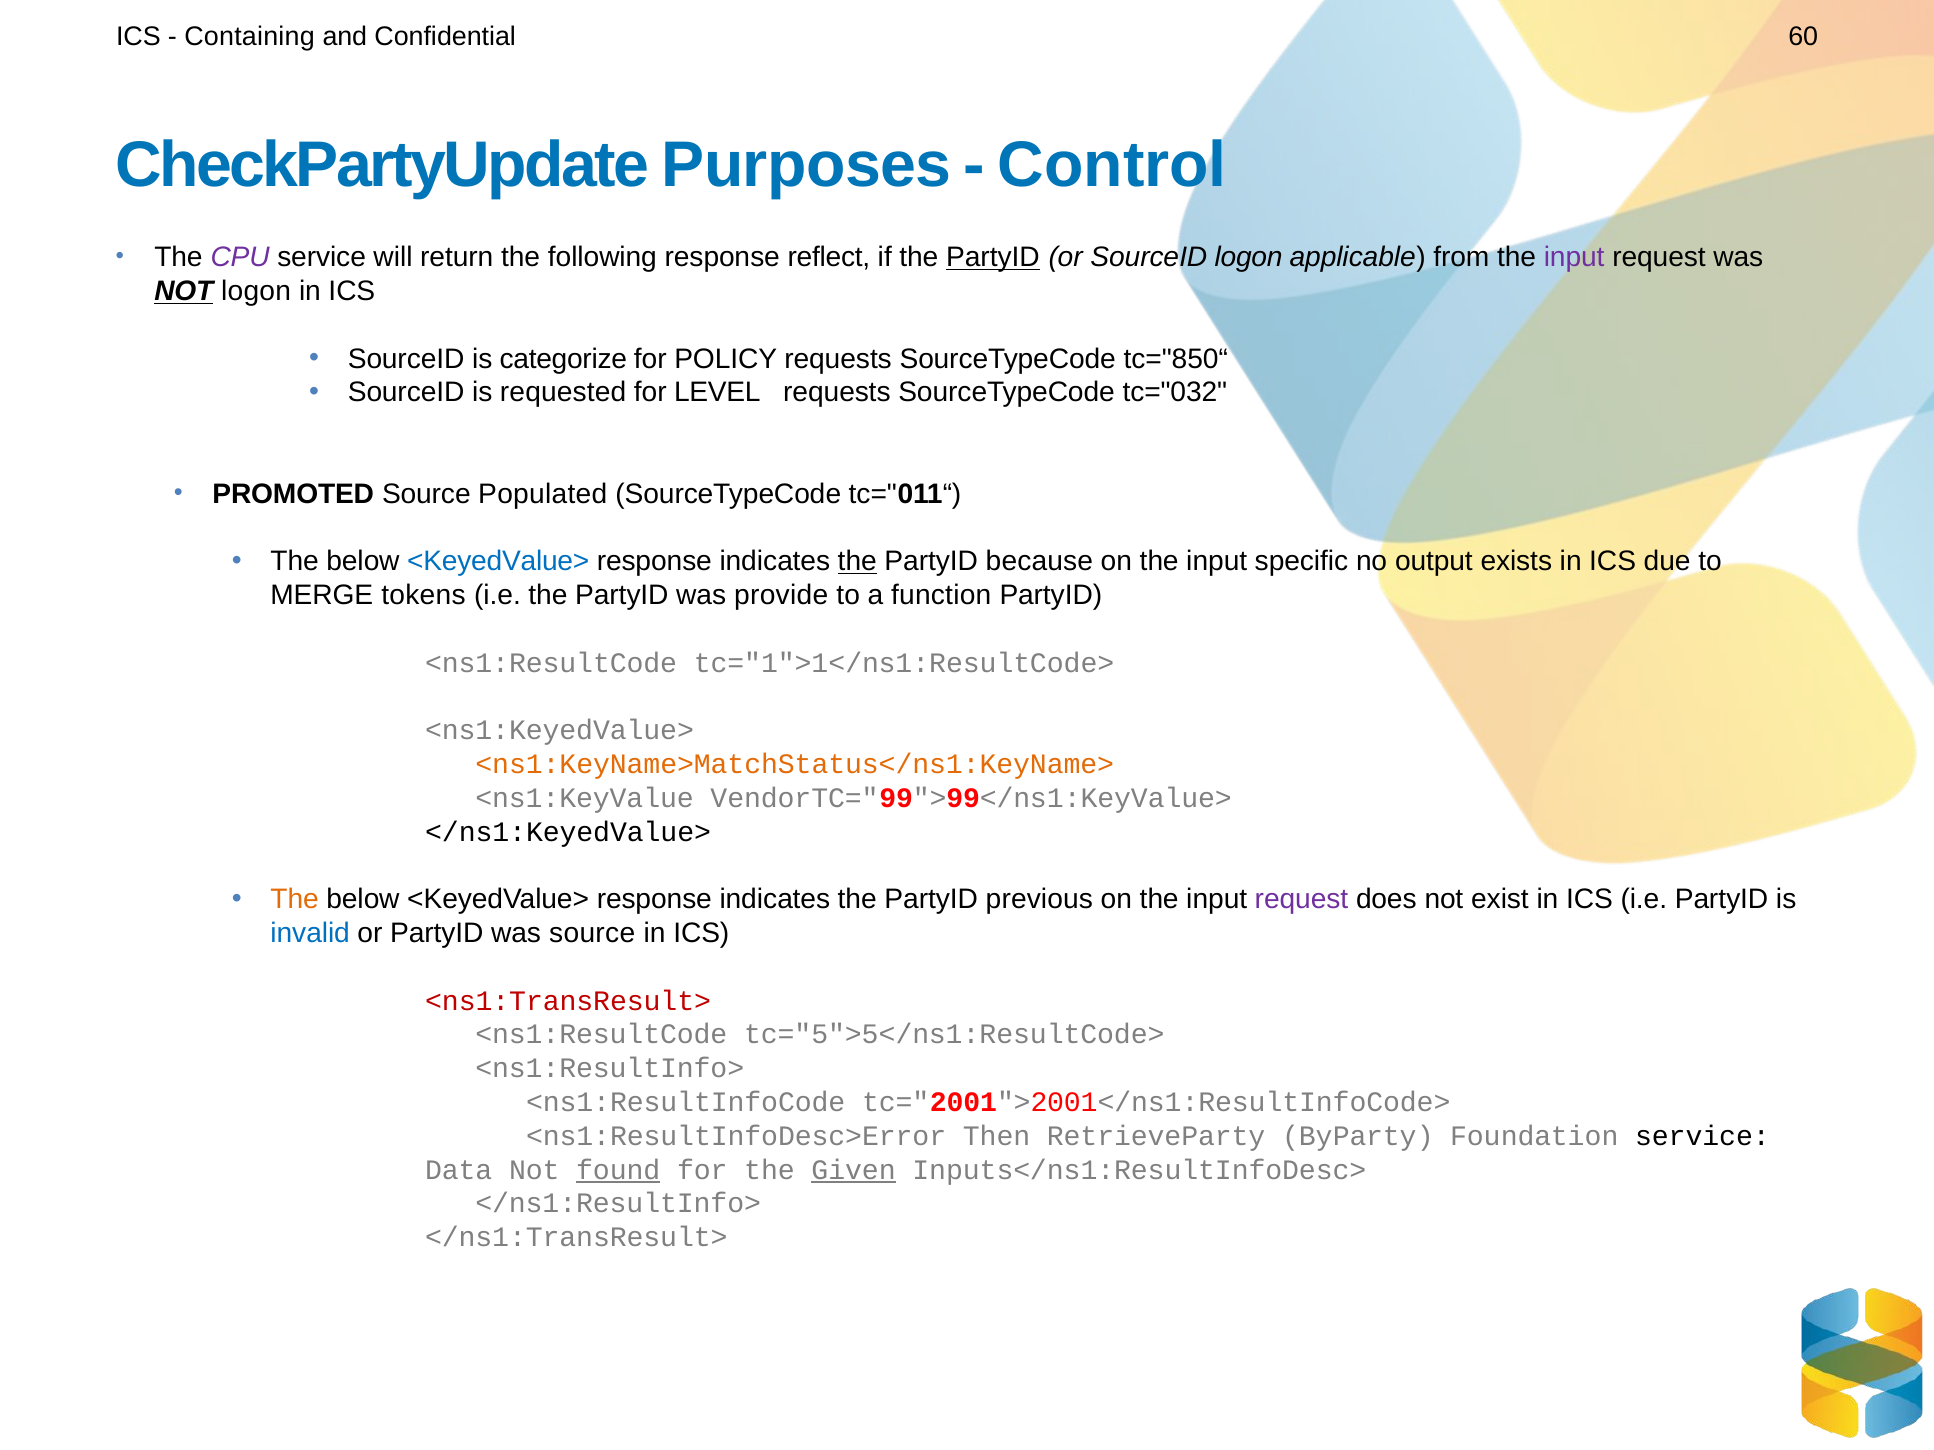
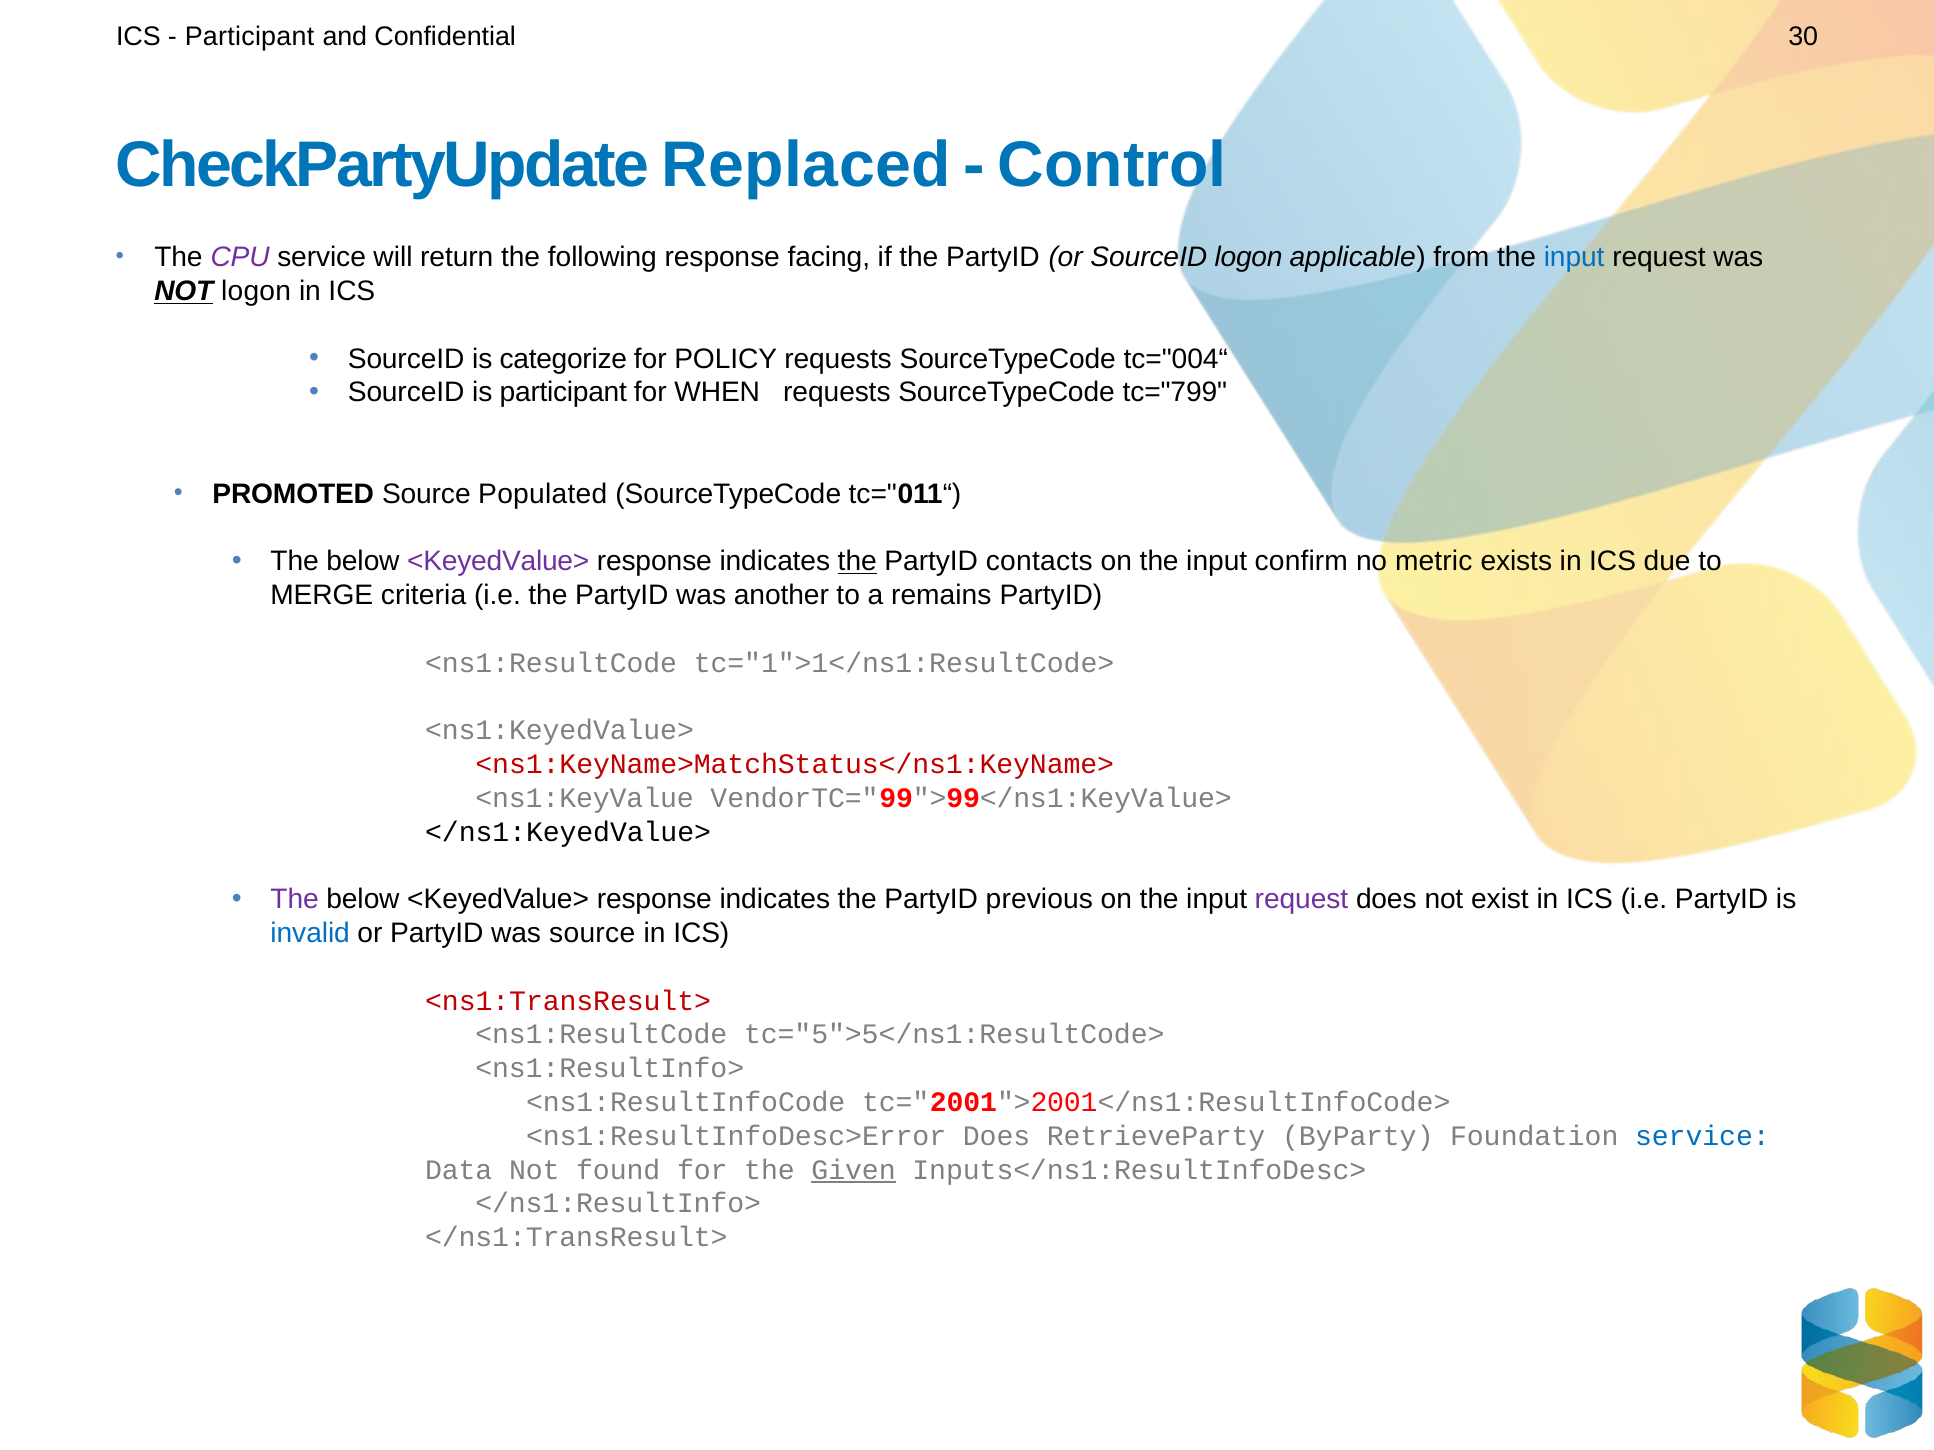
Containing: Containing -> Participant (250, 37)
60: 60 -> 30 (1803, 37)
Purposes: Purposes -> Replaced (806, 166)
reflect: reflect -> facing (829, 257)
PartyID underline: present -> none (993, 257)
input colour: purple -> blue (1574, 257)
tc="850“: tc="850“ -> tc="004“ (1176, 359)
is requested: requested -> participant (563, 393)
LEVEL: LEVEL -> WHEN (717, 393)
tc="032: tc="032 -> tc="799 (1175, 393)
<KeyedValue> colour: blue -> purple (498, 562)
because: because -> contacts (1039, 562)
specific: specific -> confirm (1301, 562)
output: output -> metric (1434, 562)
tokens: tokens -> criteria (424, 595)
provide: provide -> another (781, 595)
function: function -> remains (941, 595)
<ns1:KeyName>MatchStatus</ns1:KeyName> colour: orange -> red (795, 765)
The colour: orange -> purple (295, 900)
<ns1:ResultInfoDesc>Error Then: Then -> Does (997, 1136)
service colour: black -> blue (1702, 1136)
found underline: present -> none (618, 1170)
